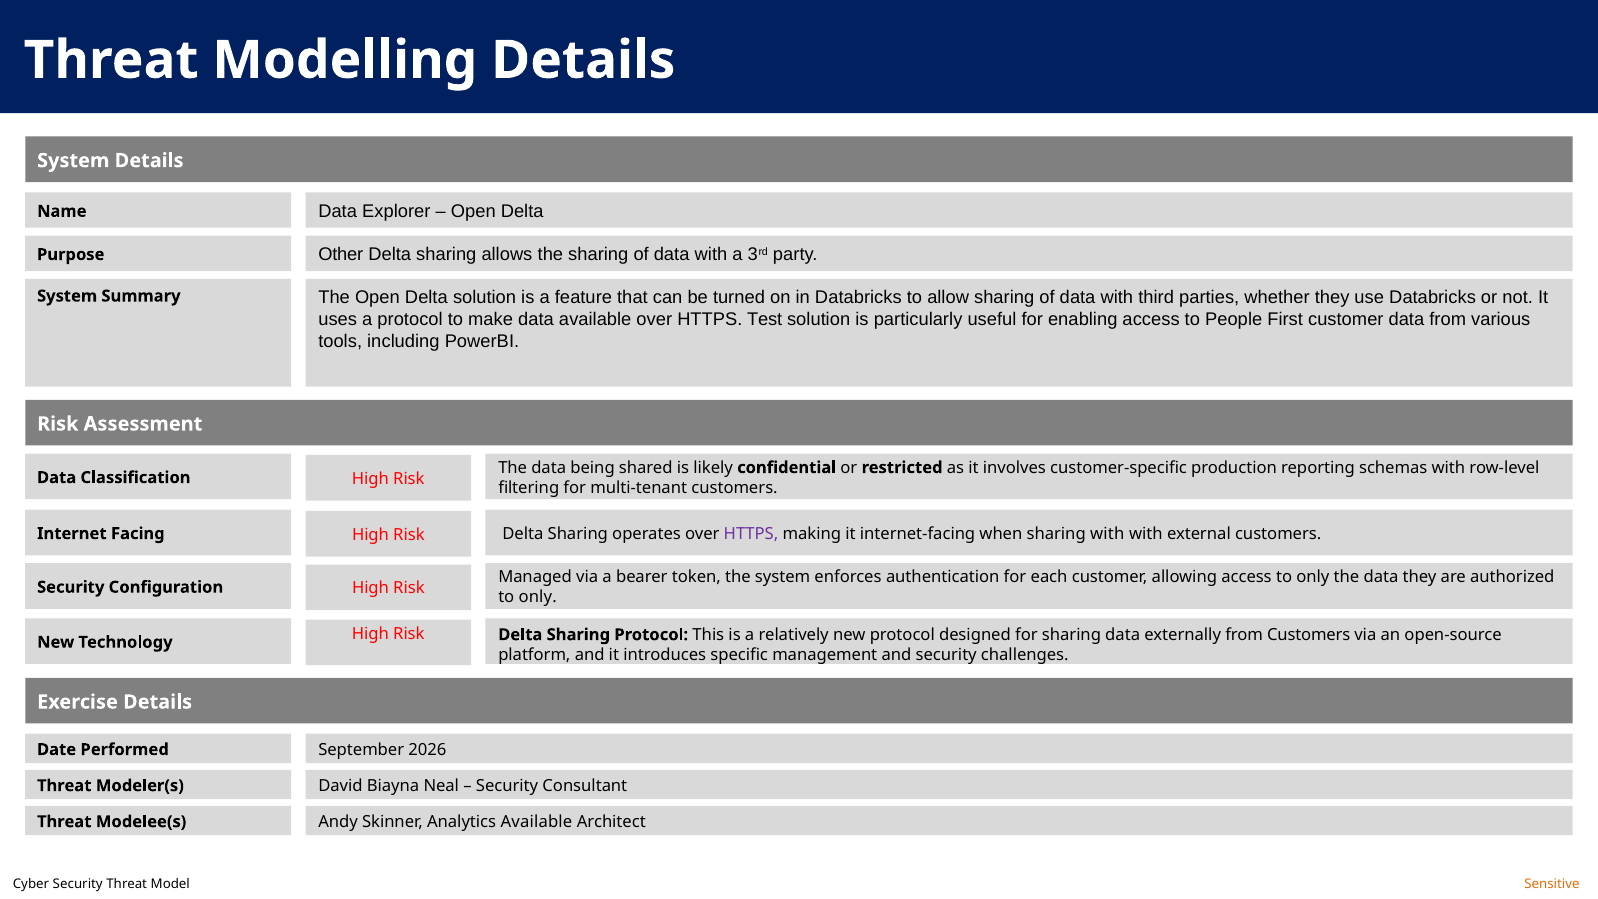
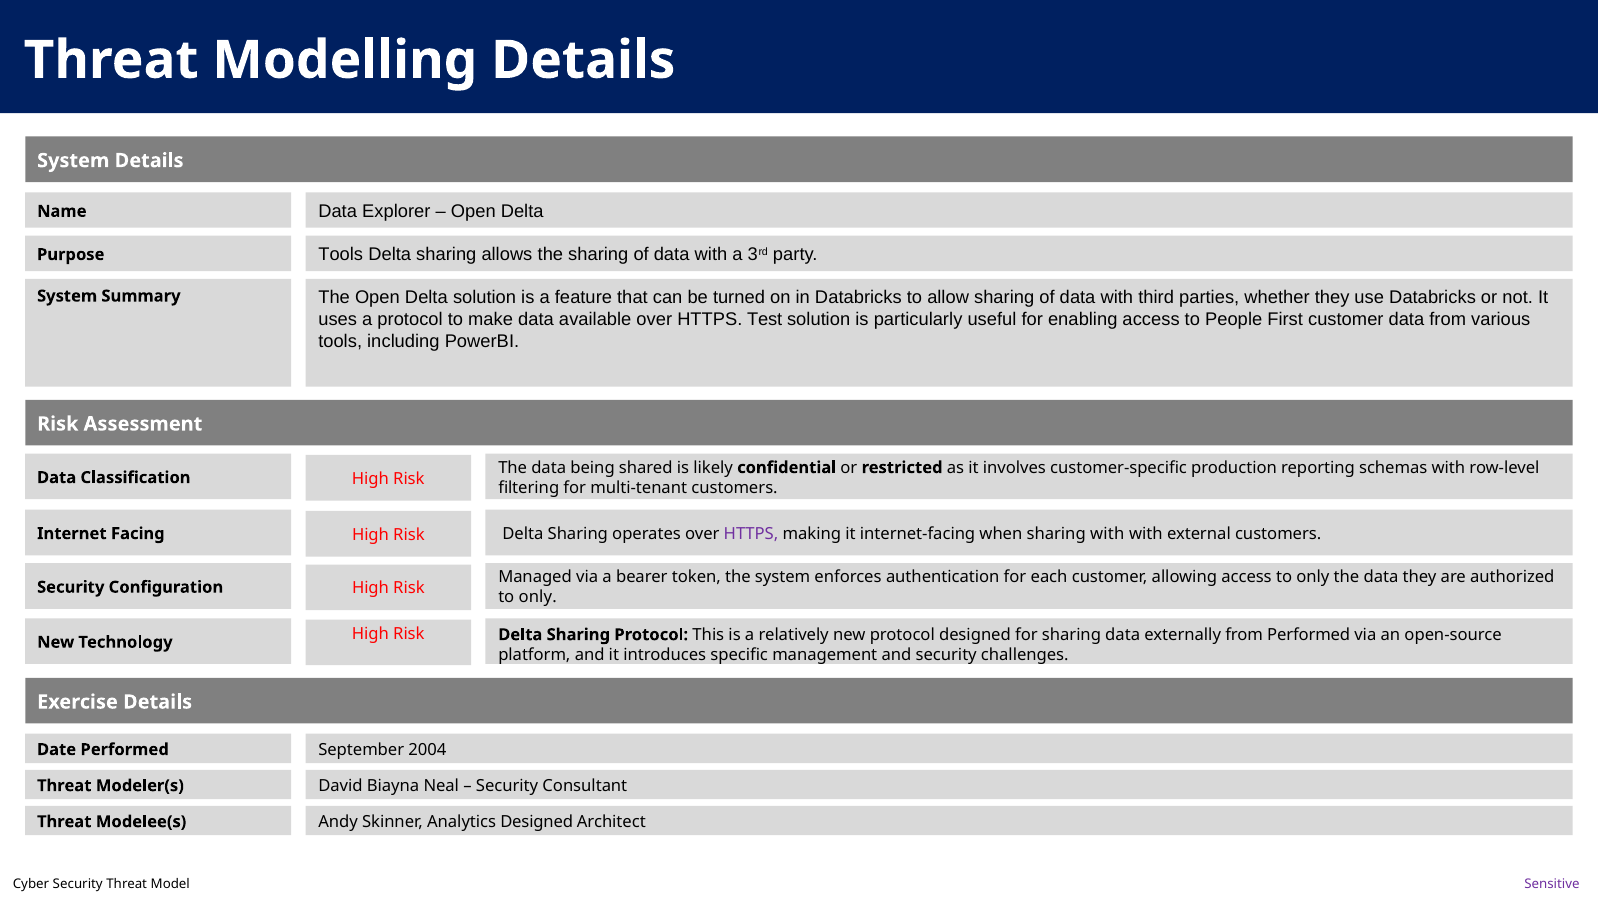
Other: Other -> Tools (341, 255)
from Customers: Customers -> Performed (1309, 635)
2026: 2026 -> 2004 (427, 749)
Analytics Available: Available -> Designed (537, 822)
Sensitive colour: orange -> purple (1552, 884)
